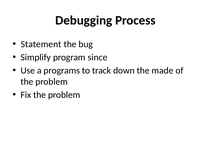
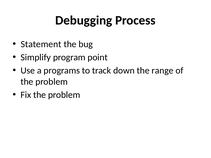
since: since -> point (98, 57)
made: made -> range (163, 71)
